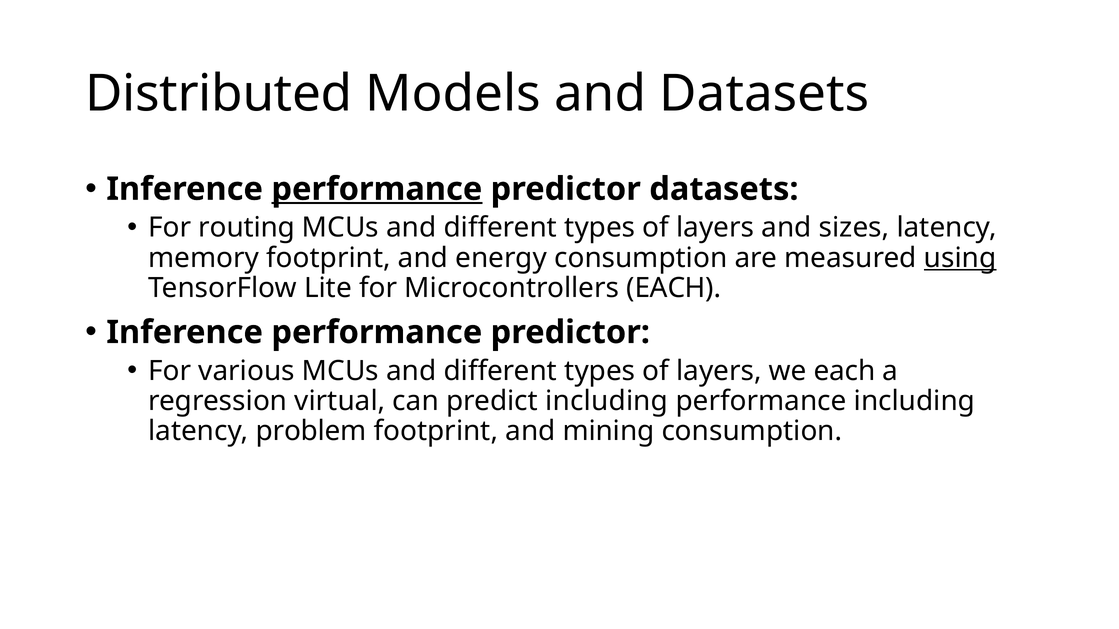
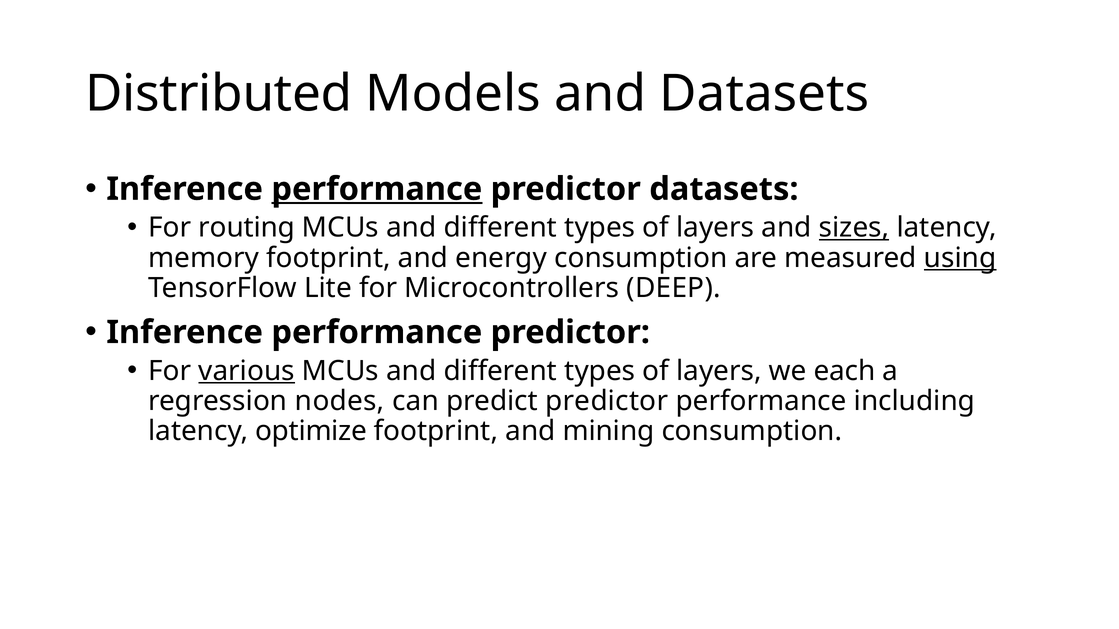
sizes underline: none -> present (854, 228)
Microcontrollers EACH: EACH -> DEEP (674, 288)
various underline: none -> present (247, 371)
virtual: virtual -> nodes (340, 401)
predict including: including -> predictor (607, 401)
problem: problem -> optimize (311, 431)
